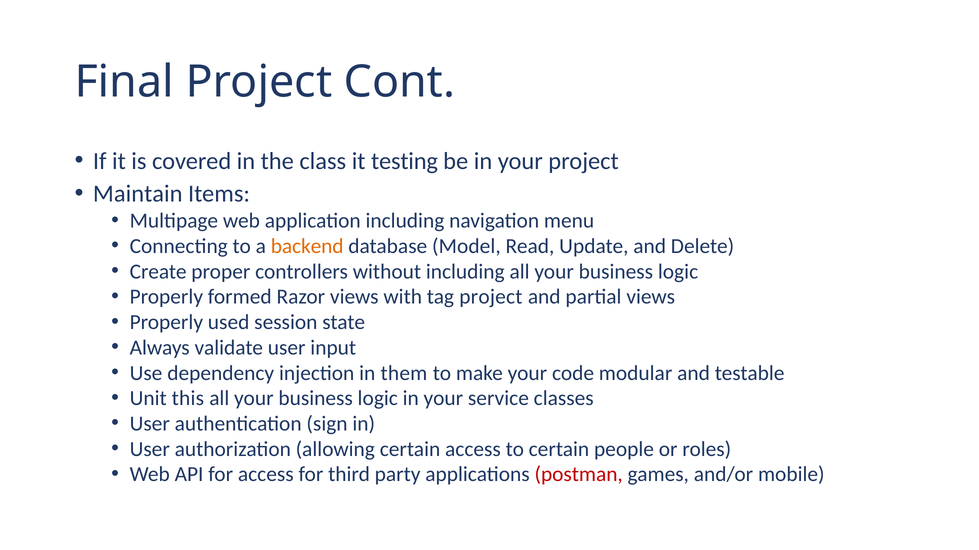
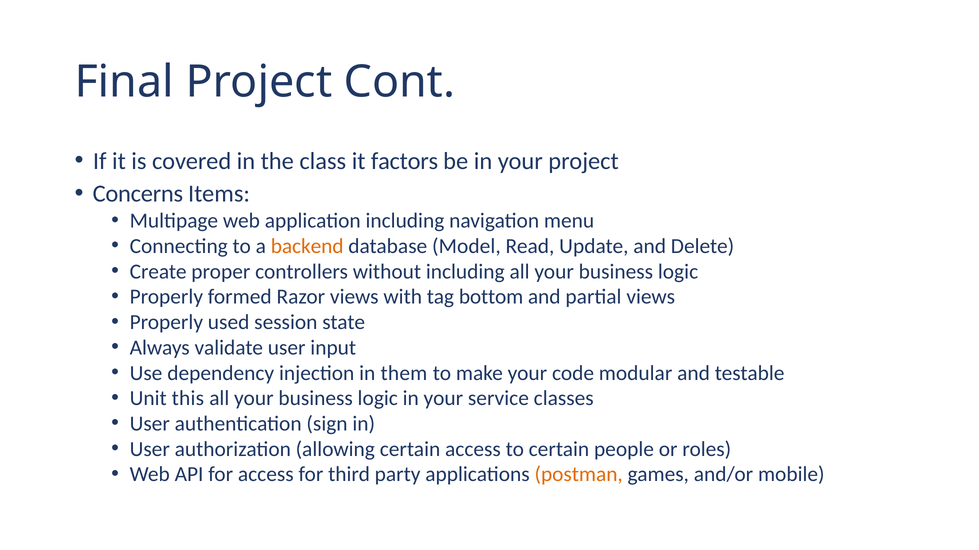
testing: testing -> factors (405, 161)
Maintain: Maintain -> Concerns (138, 194)
tag project: project -> bottom (491, 297)
postman colour: red -> orange (579, 475)
